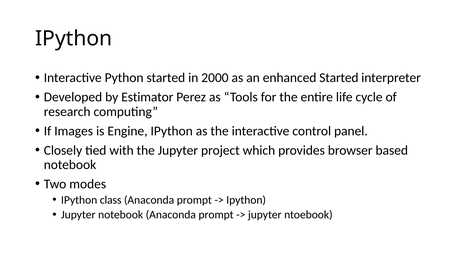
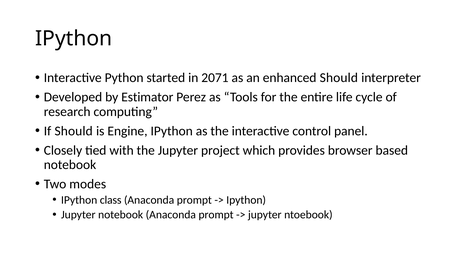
2000: 2000 -> 2071 (215, 78)
enhanced Started: Started -> Should (339, 78)
If Images: Images -> Should (74, 131)
